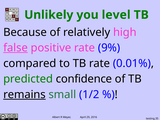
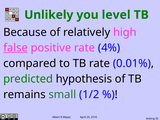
9%: 9% -> 4% (109, 48)
confidence: confidence -> hypothesis (84, 79)
remains underline: present -> none (24, 94)
